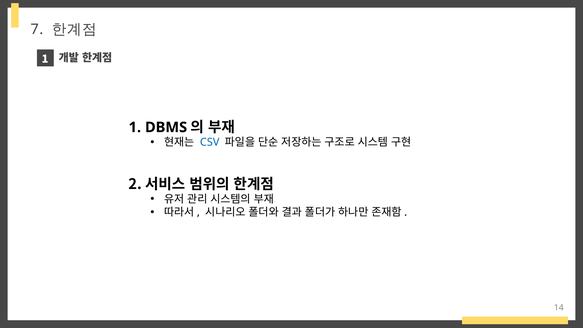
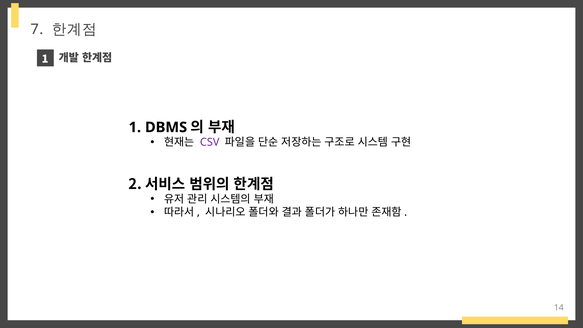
CSV colour: blue -> purple (210, 142)
